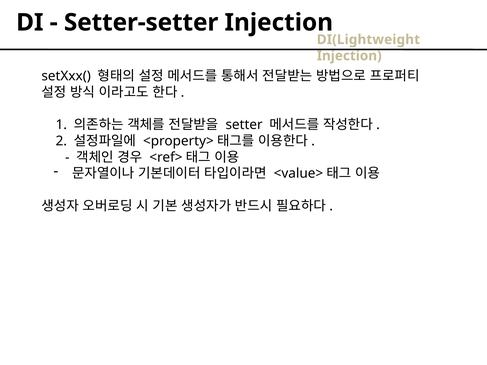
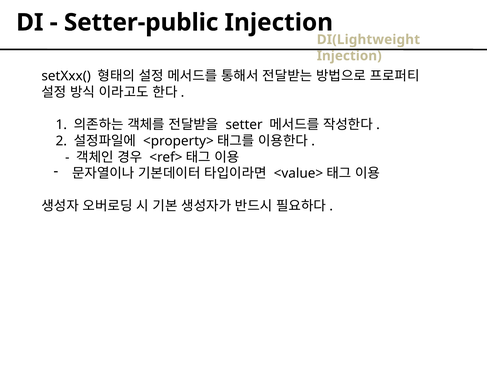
Setter-setter: Setter-setter -> Setter-public (141, 22)
